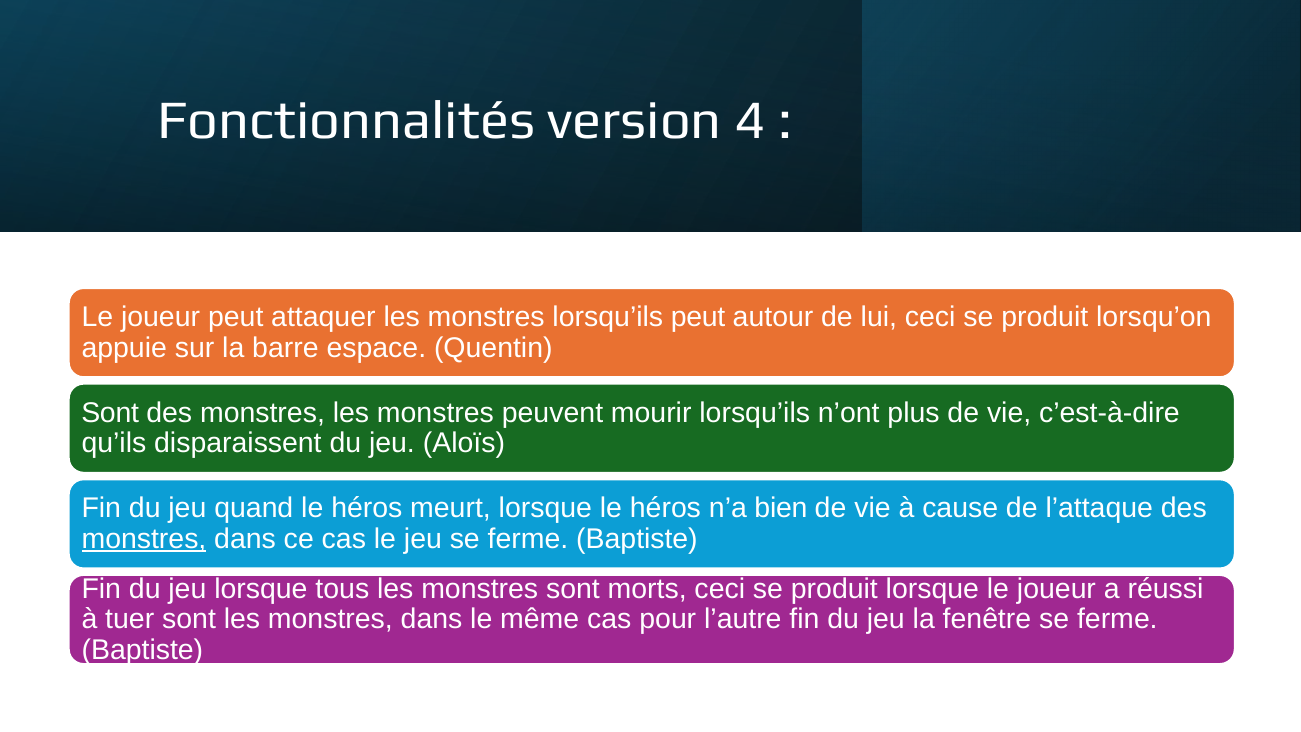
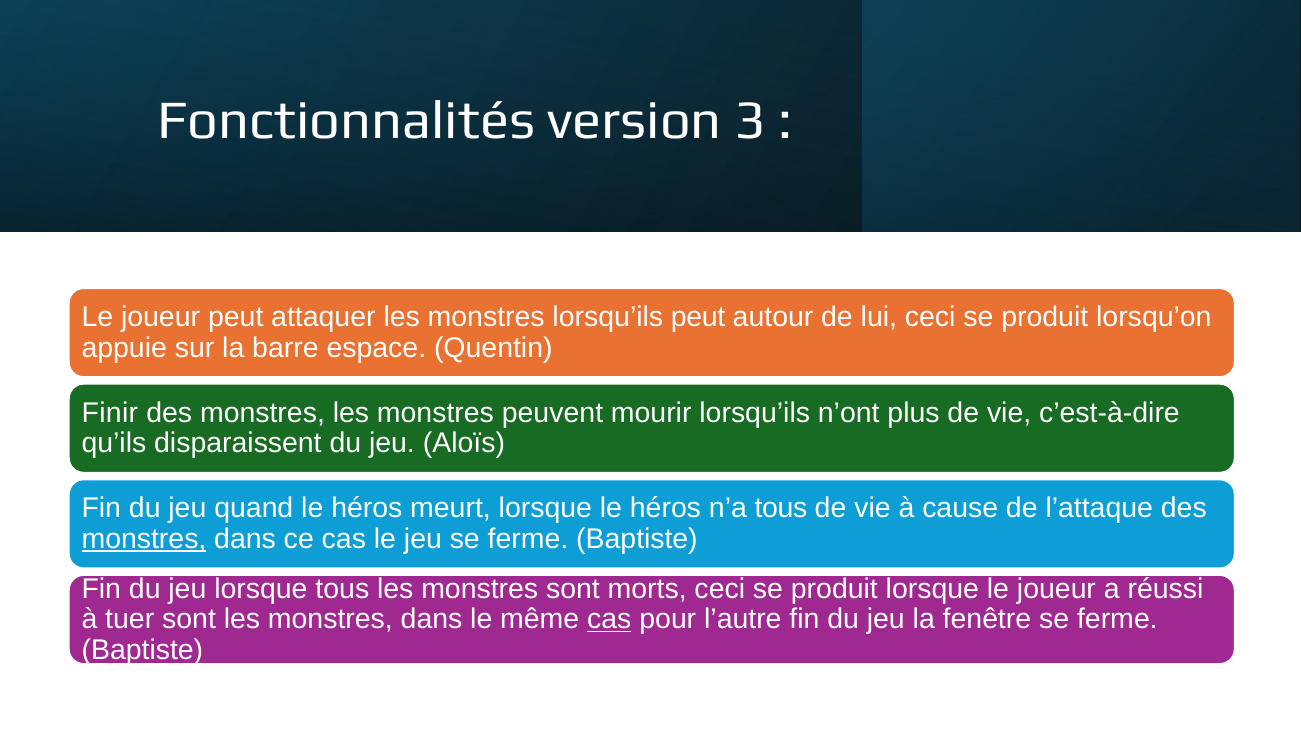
4: 4 -> 3 (750, 121)
Sont: Sont -> Finir (110, 413)
n’a bien: bien -> tous (781, 508)
cas underline: none -> present (609, 619)
